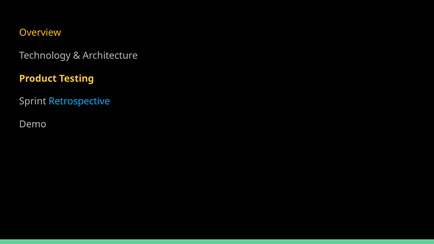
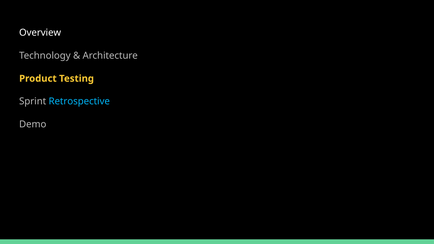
Overview colour: yellow -> white (40, 33)
